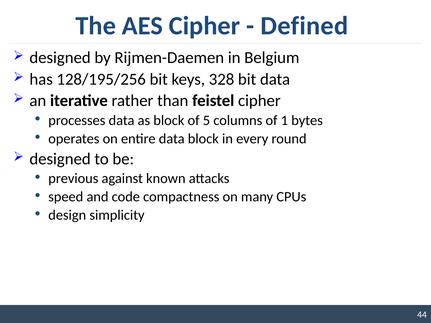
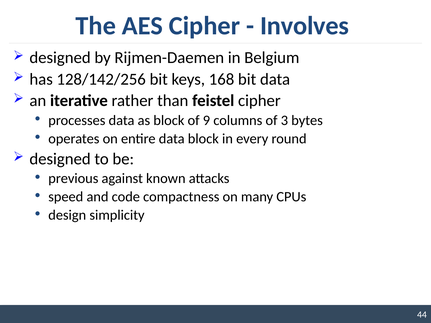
Defined: Defined -> Involves (305, 26)
128/195/256: 128/195/256 -> 128/142/256 (101, 79)
328: 328 -> 168 (222, 79)
5: 5 -> 9 (206, 120)
1: 1 -> 3 (284, 120)
